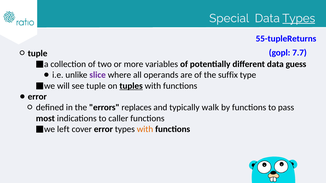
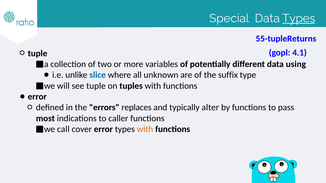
7.7: 7.7 -> 4.1 (300, 53)
guess: guess -> using (296, 64)
slice colour: purple -> blue (98, 75)
operands: operands -> unknown (161, 75)
tuples underline: present -> none (131, 86)
walk: walk -> alter (210, 108)
left: left -> call (63, 129)
